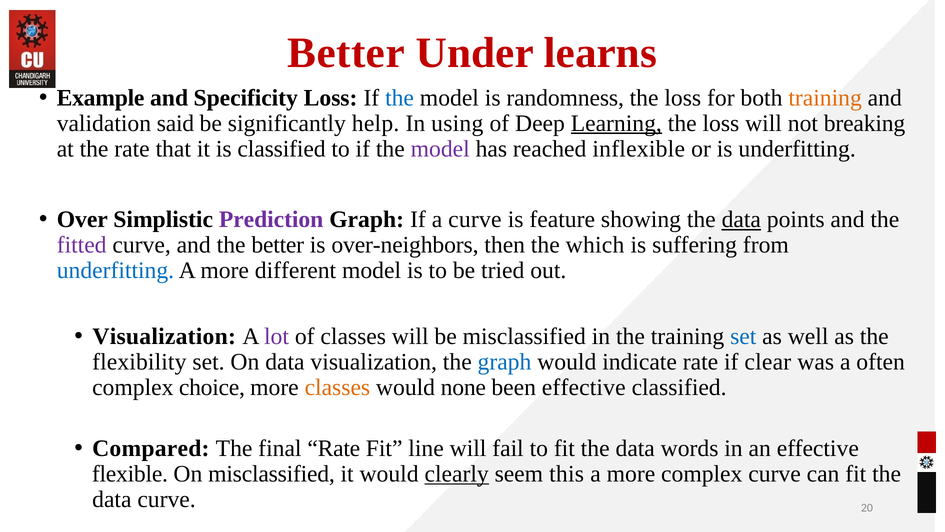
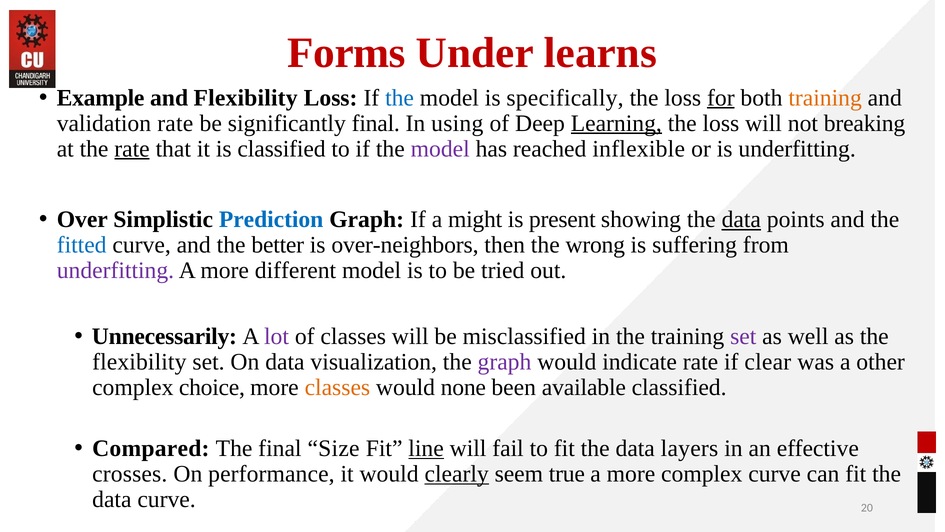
Better: Better -> Forms (347, 53)
and Specificity: Specificity -> Flexibility (246, 98)
randomness: randomness -> specifically (565, 98)
for underline: none -> present (721, 98)
validation said: said -> rate (175, 123)
significantly help: help -> final (376, 123)
rate underline: none -> present (132, 149)
Prediction colour: purple -> blue (271, 219)
a curve: curve -> might (475, 219)
feature: feature -> present (562, 219)
fitted colour: purple -> blue (82, 245)
which: which -> wrong (595, 245)
underfitting colour: blue -> purple (115, 270)
Visualization: Visualization -> Unnecessarily (164, 336)
set colour: blue -> purple (743, 336)
graph colour: blue -> purple (504, 362)
often: often -> other (881, 362)
been effective: effective -> available (584, 387)
final Rate: Rate -> Size (334, 448)
line underline: none -> present (426, 448)
words: words -> layers (689, 448)
flexible: flexible -> crosses (130, 473)
On misclassified: misclassified -> performance (271, 473)
this: this -> true (567, 473)
